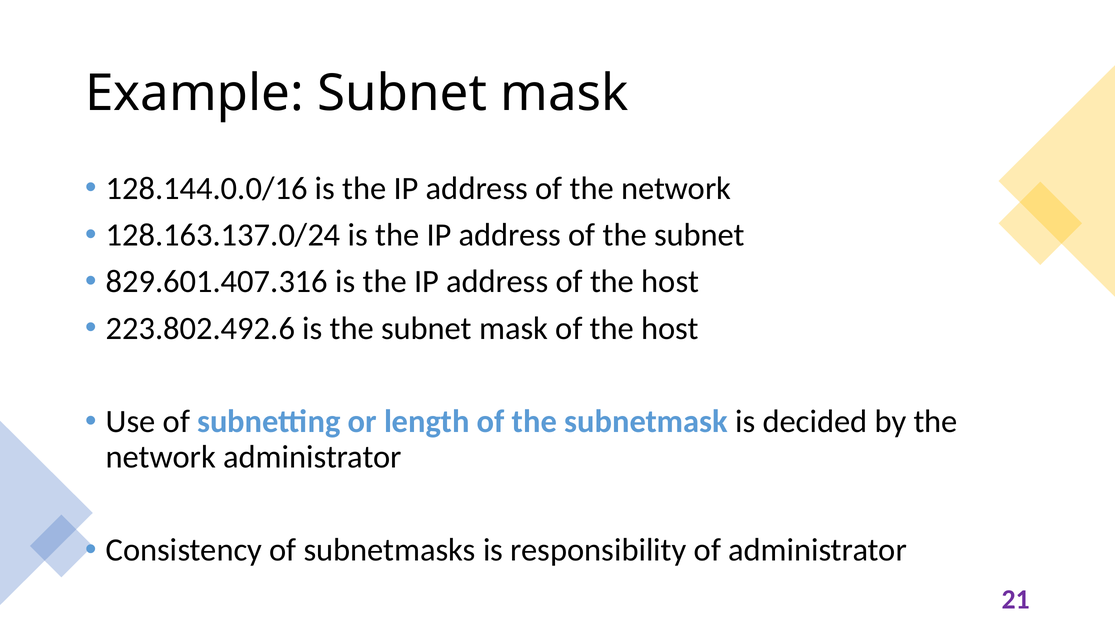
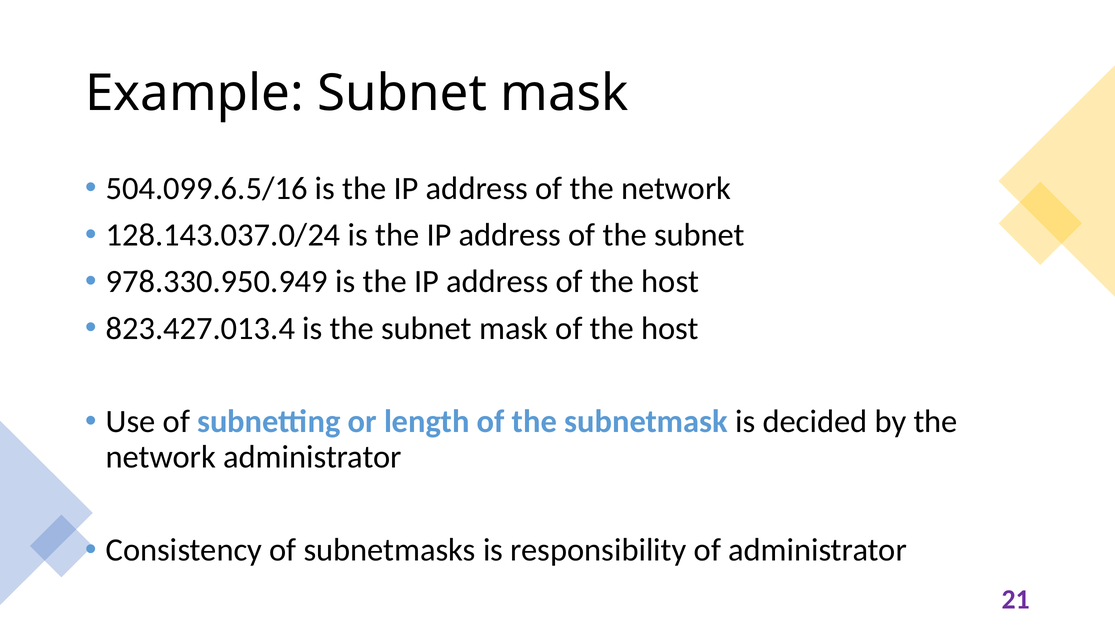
128.144.0.0/16: 128.144.0.0/16 -> 504.099.6.5/16 (207, 188)
128.163.137.0/24: 128.163.137.0/24 -> 128.143.037.0/24 (223, 235)
829.601.407.316: 829.601.407.316 -> 978.330.950.949 (217, 282)
223.802.492.6: 223.802.492.6 -> 823.427.013.4 (200, 329)
